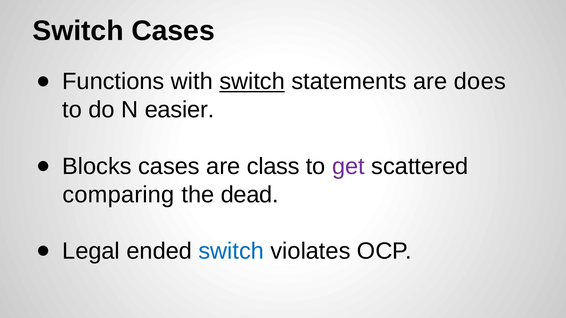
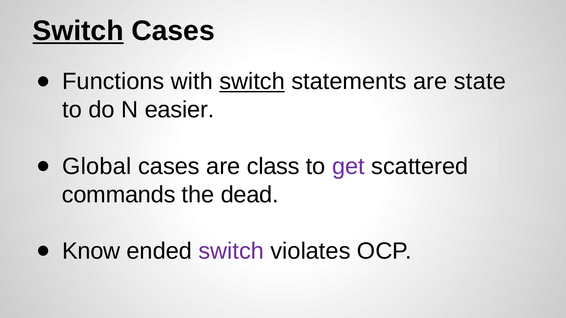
Switch underline: none -> present (78, 31)
does: does -> state (480, 82)
Blocks: Blocks -> Global (97, 166)
comparing: comparing -> commands (119, 195)
Legal: Legal -> Know (91, 251)
switch colour: blue -> purple (231, 251)
